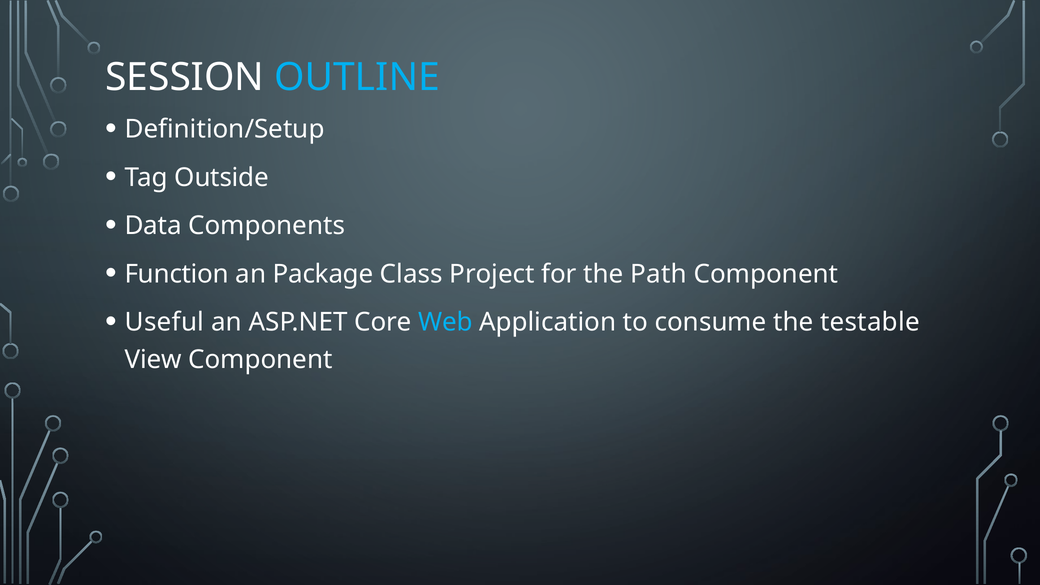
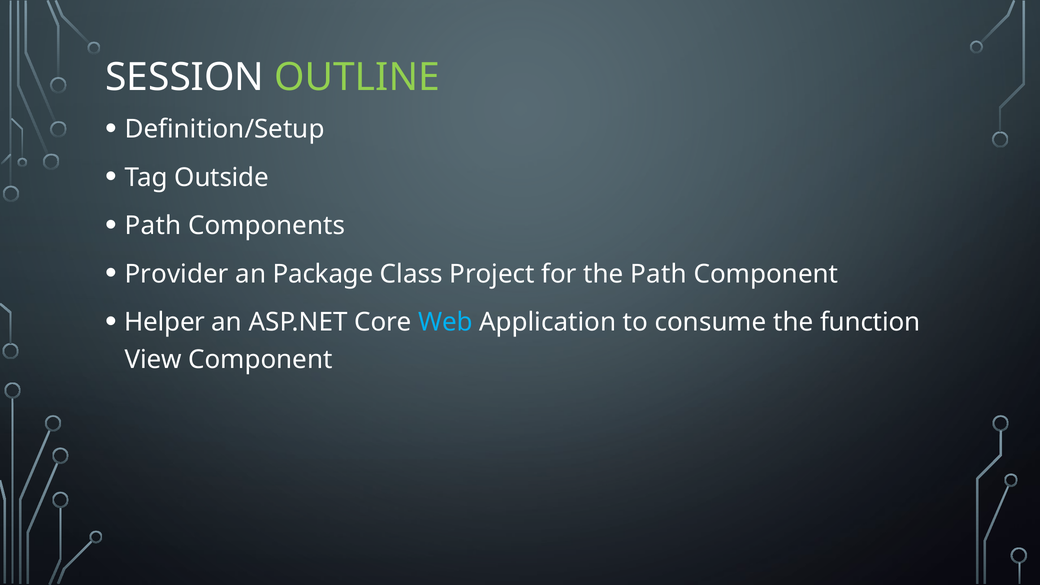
OUTLINE colour: light blue -> light green (357, 77)
Data: Data -> Path (153, 226)
Function: Function -> Provider (177, 274)
Useful: Useful -> Helper (165, 322)
testable: testable -> function (870, 322)
